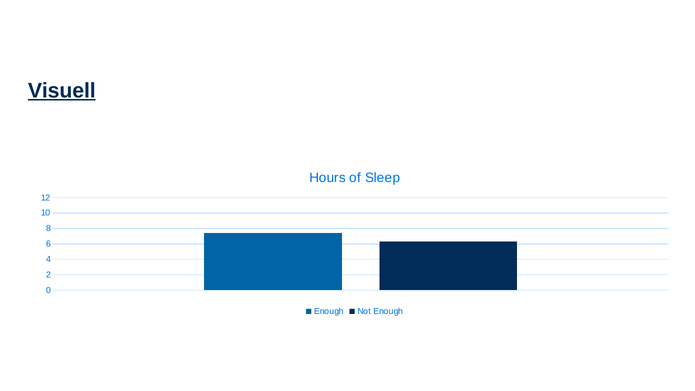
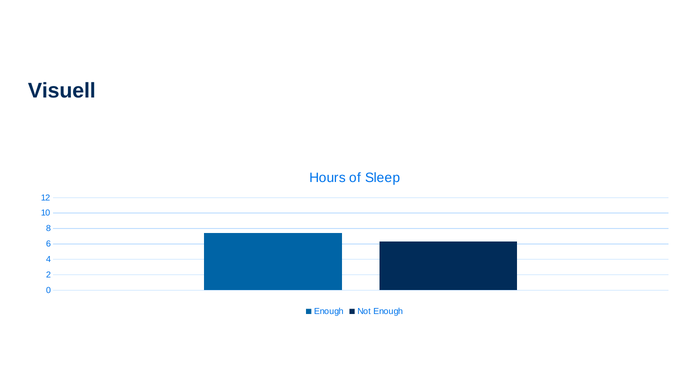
Visuell underline: present -> none (62, 91)
